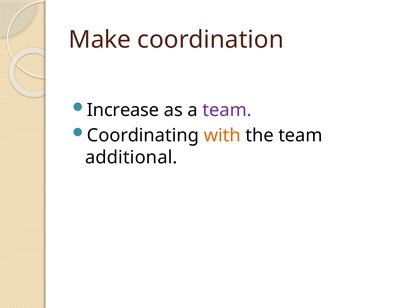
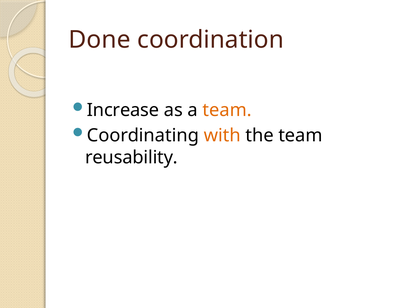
Make: Make -> Done (100, 40)
team colour: purple -> orange (227, 110)
additional: additional -> reusability (131, 157)
